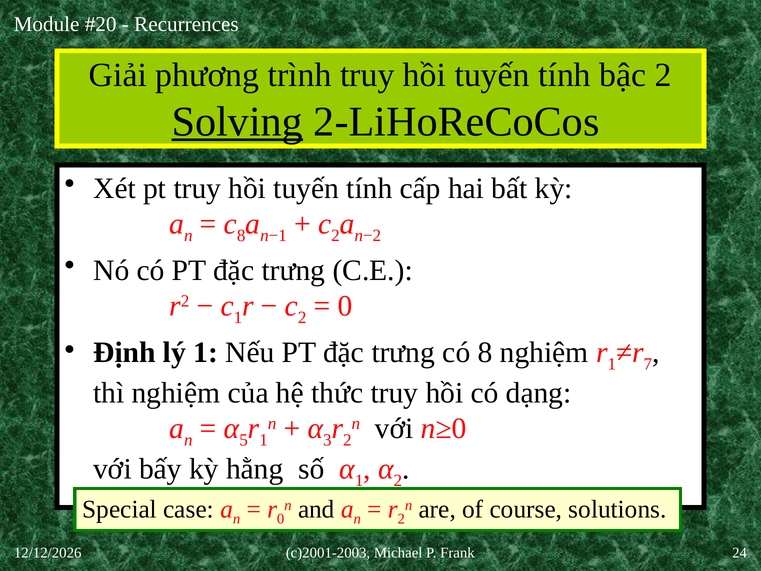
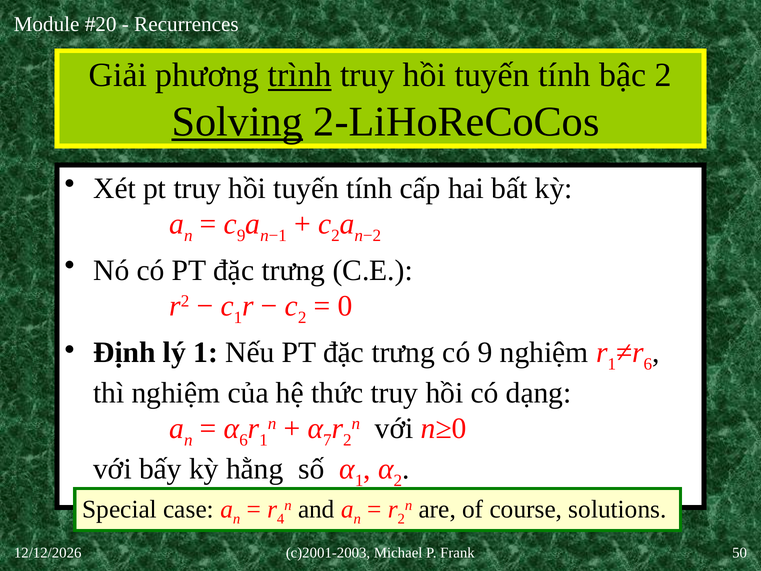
trình underline: none -> present (300, 75)
8: 8 -> 9 (241, 236)
có 8: 8 -> 9 (485, 352)
7: 7 -> 6 (648, 364)
5: 5 -> 6 (244, 440)
3: 3 -> 7 (327, 440)
0: 0 -> 4 (281, 519)
24: 24 -> 50 (740, 553)
